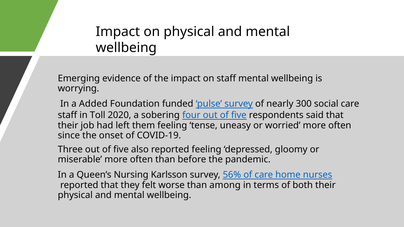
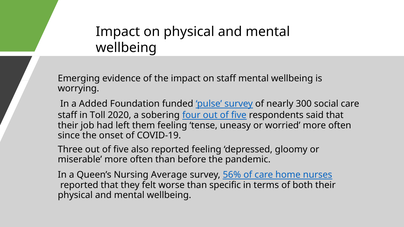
Karlsson: Karlsson -> Average (169, 175)
among: among -> specific (225, 185)
